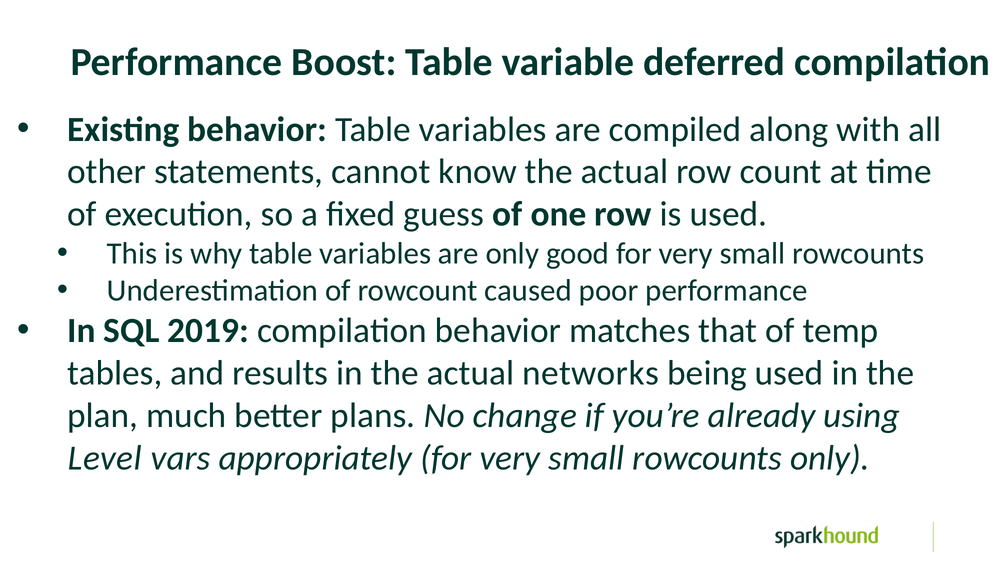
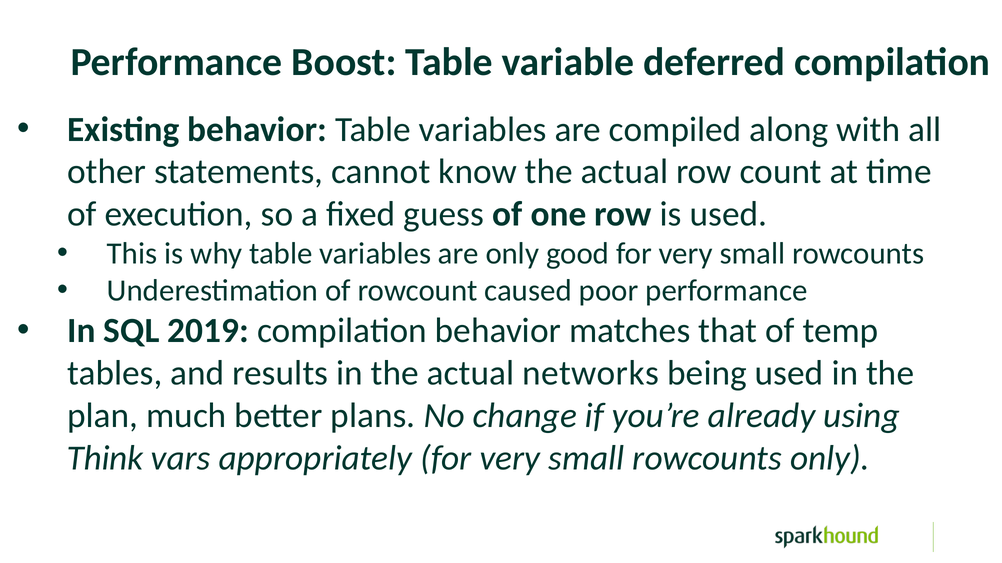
Level: Level -> Think (105, 458)
